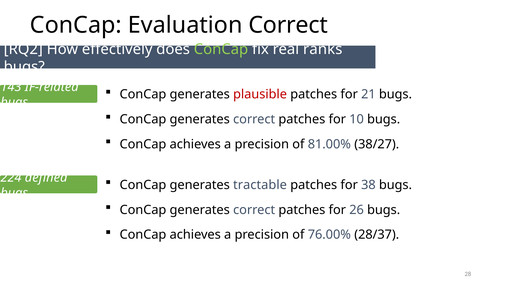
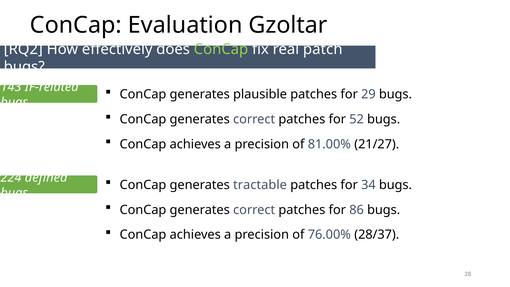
Evaluation Correct: Correct -> Gzoltar (288, 25)
ranks: ranks -> patch (323, 49)
plausible colour: red -> black (260, 94)
21: 21 -> 29 (368, 94)
10: 10 -> 52 (357, 119)
38/27: 38/27 -> 21/27 (377, 144)
38: 38 -> 34 (368, 185)
26: 26 -> 86 (357, 210)
